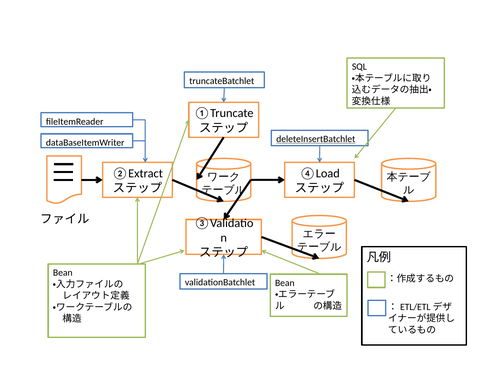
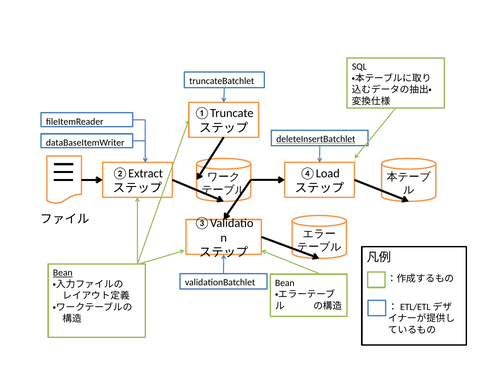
Bean underline: none -> present (63, 273)
